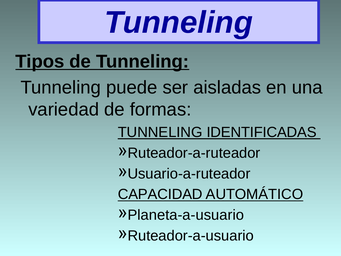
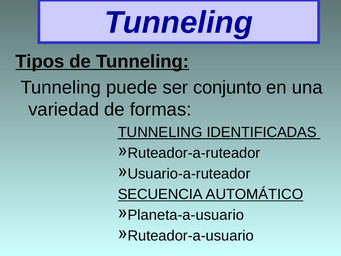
aisladas: aisladas -> conjunto (227, 87)
CAPACIDAD: CAPACIDAD -> SECUENCIA (160, 194)
